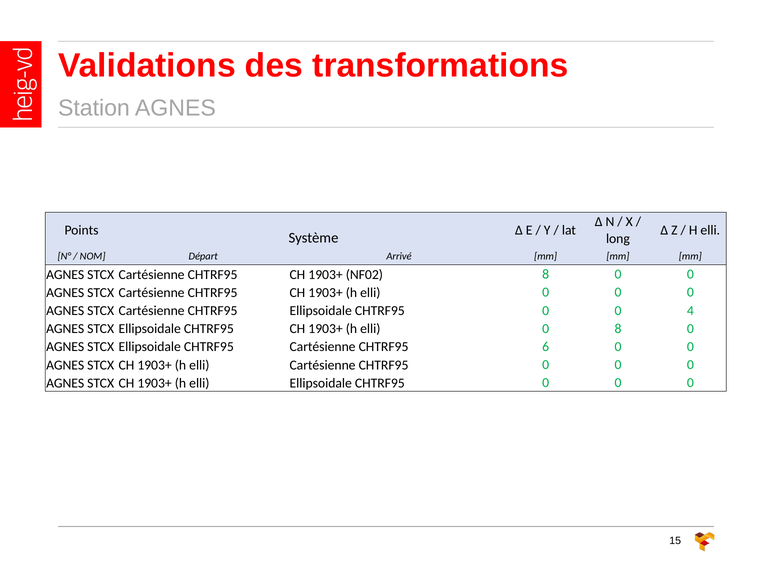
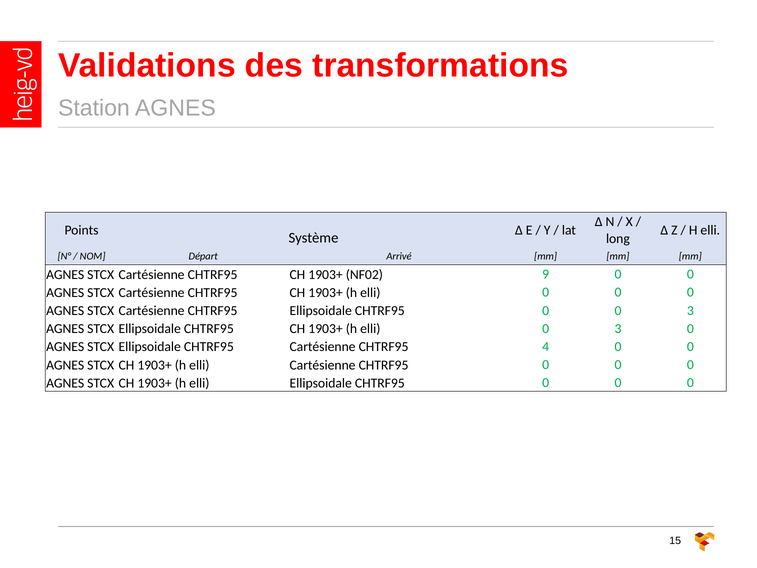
NF02 8: 8 -> 9 (546, 274)
0 0 4: 4 -> 3 (690, 310)
elli 0 8: 8 -> 3 (618, 328)
6: 6 -> 4 (546, 347)
